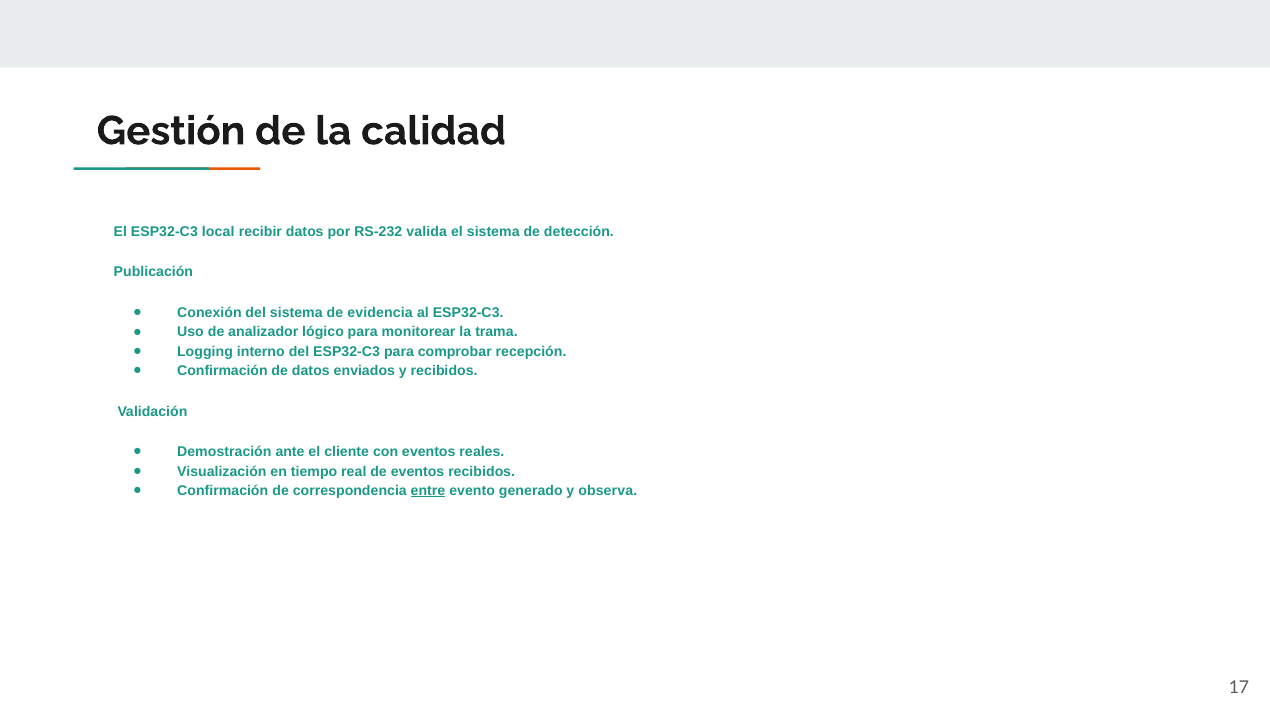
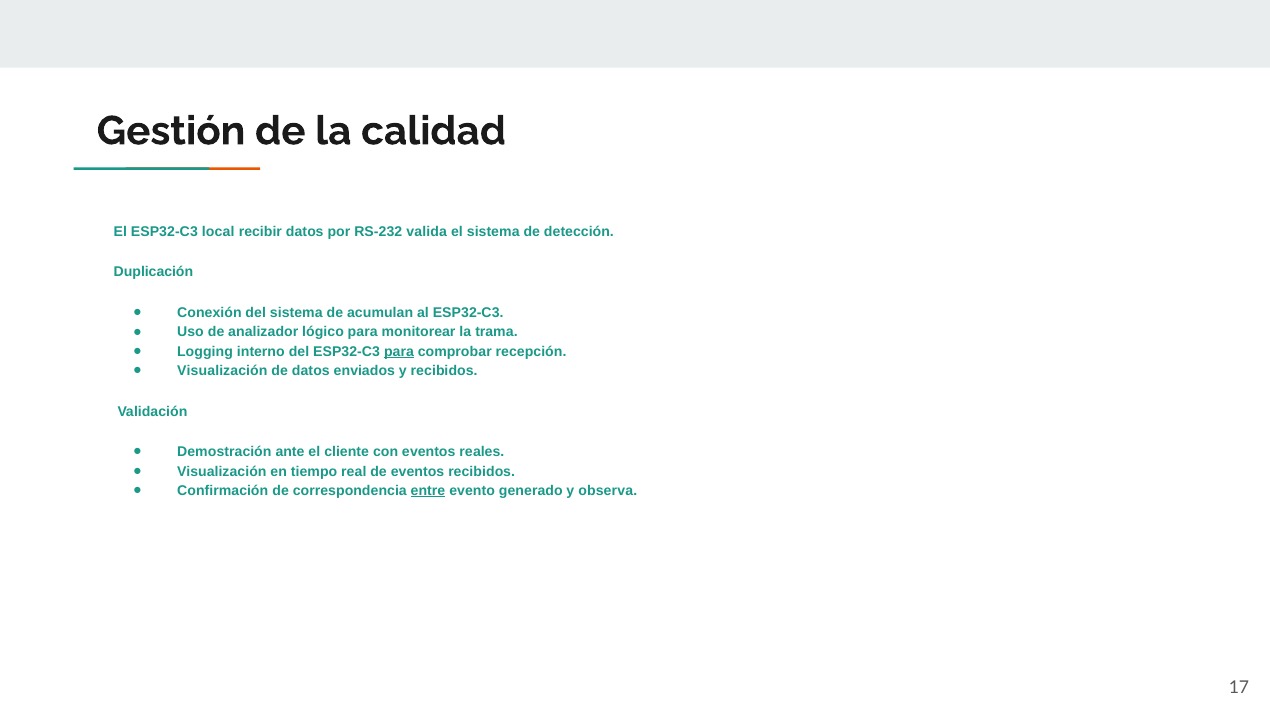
Publicación: Publicación -> Duplicación (153, 272)
evidencia: evidencia -> acumulan (380, 313)
para underline: none -> present (399, 352)
Confirmación: Confirmación -> Visualización (222, 371)
